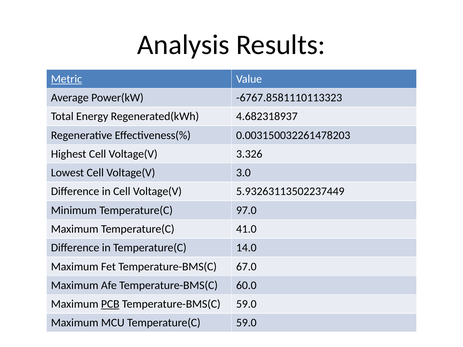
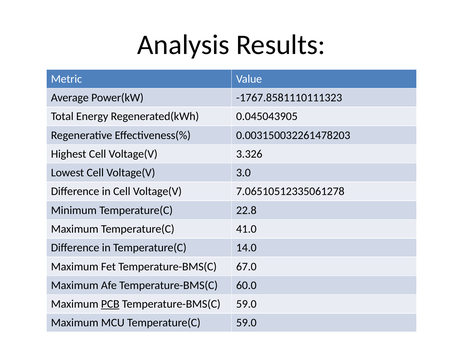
Metric underline: present -> none (66, 79)
-6767.8581110113323: -6767.8581110113323 -> -1767.8581110111323 (289, 98)
4.682318937: 4.682318937 -> 0.045043905 (267, 117)
5.93263113502237449: 5.93263113502237449 -> 7.06510512335061278 (290, 192)
97.0: 97.0 -> 22.8 (246, 210)
